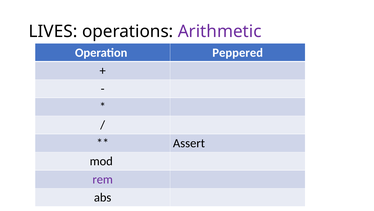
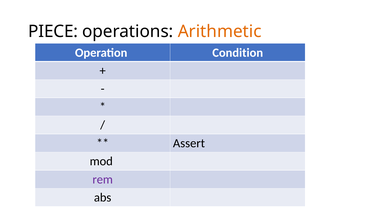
LIVES: LIVES -> PIECE (53, 31)
Arithmetic colour: purple -> orange (220, 31)
Peppered: Peppered -> Condition (238, 52)
